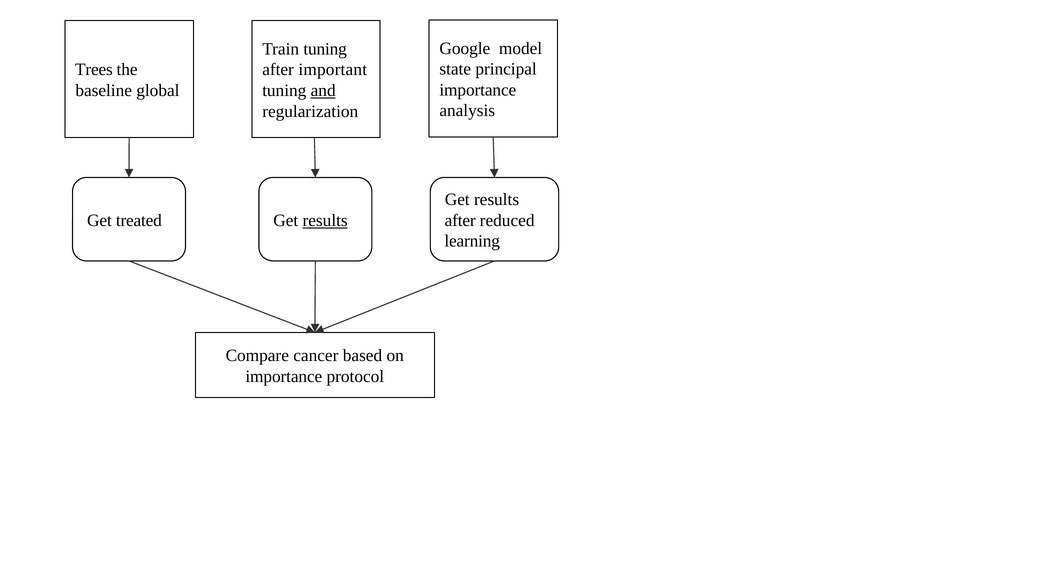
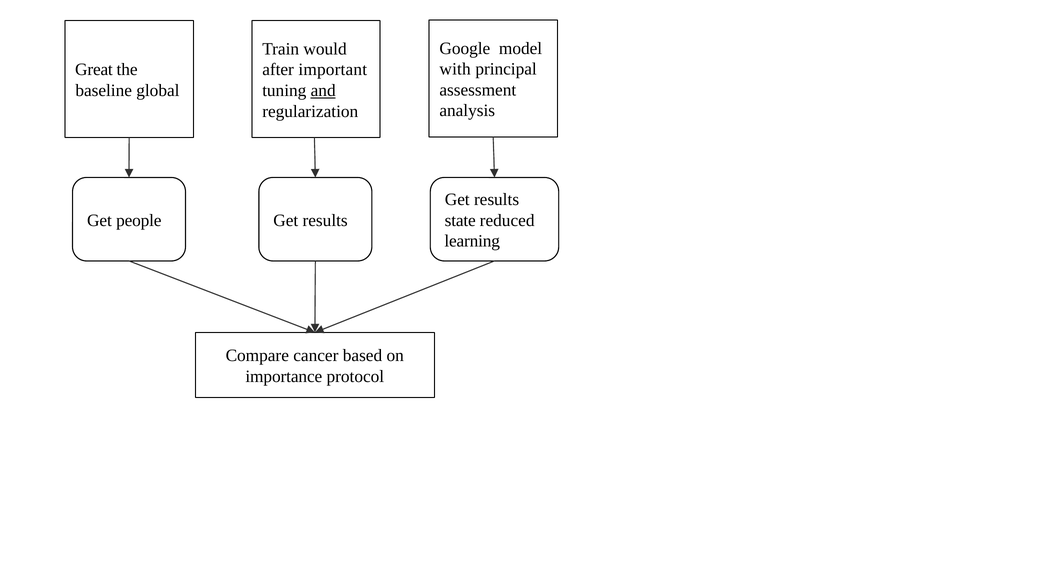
Train tuning: tuning -> would (325, 49)
state: state -> with (455, 69)
Trees: Trees -> Great (94, 70)
importance: importance -> assessment (478, 90)
treated: treated -> people (139, 220)
results underline: present -> none (325, 220)
after: after -> state (460, 220)
